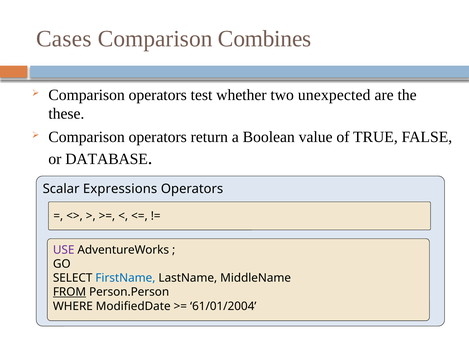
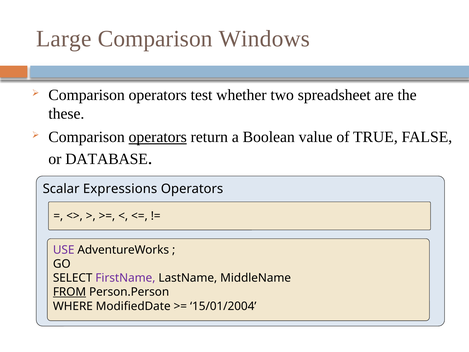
Cases: Cases -> Large (64, 39)
Combines: Combines -> Windows (264, 39)
unexpected: unexpected -> spreadsheet (334, 95)
operators underline: none -> present (158, 137)
FirstName colour: blue -> purple (125, 278)
61/01/2004: 61/01/2004 -> 15/01/2004 (223, 306)
